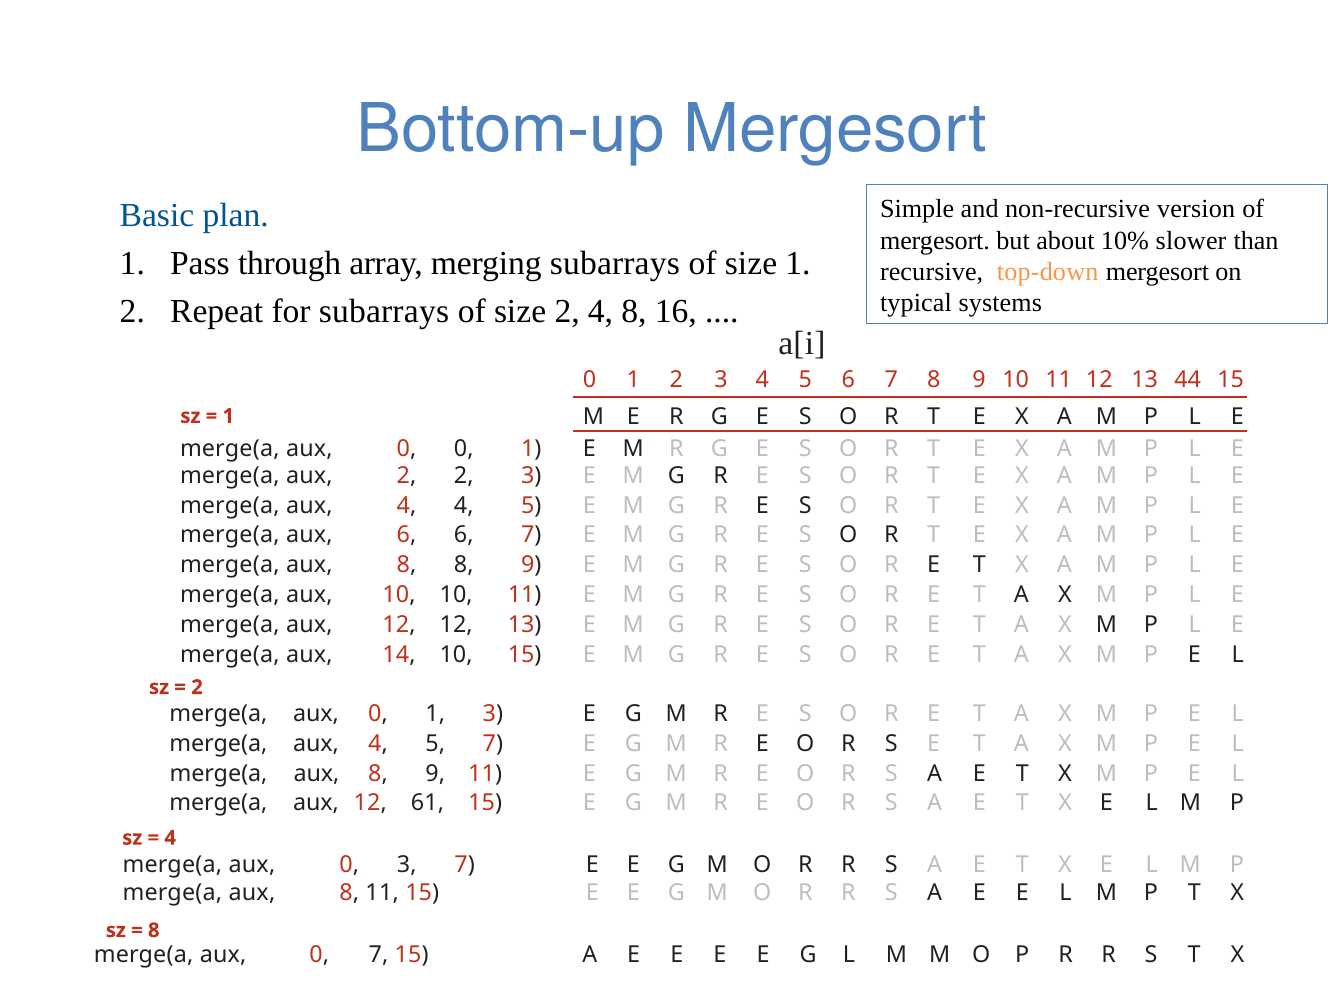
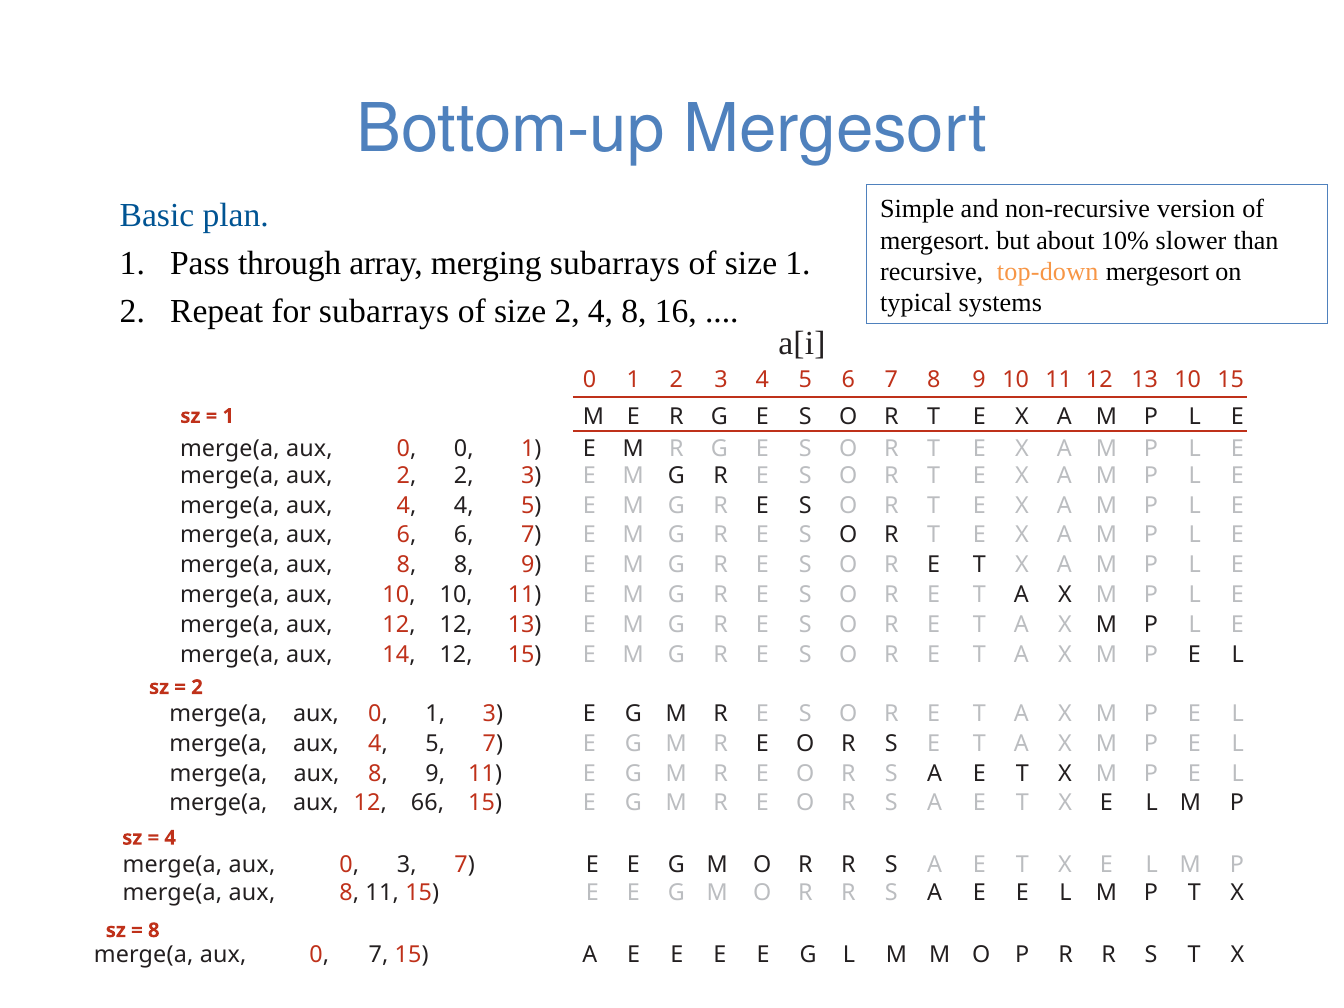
13 44: 44 -> 10 (1188, 380)
14 10: 10 -> 12 (456, 655)
61: 61 -> 66 (427, 803)
